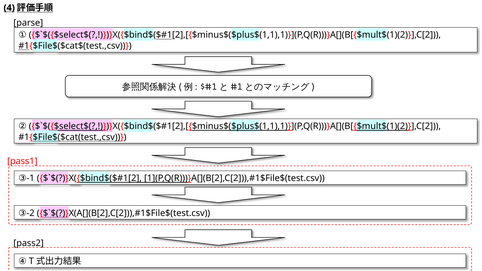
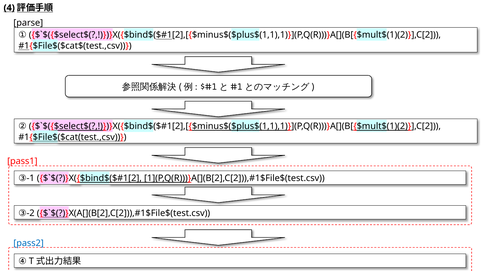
pass2 colour: black -> blue (29, 243)
